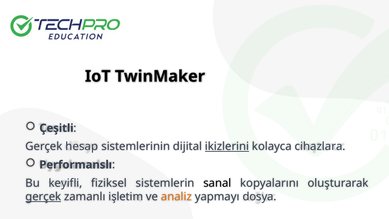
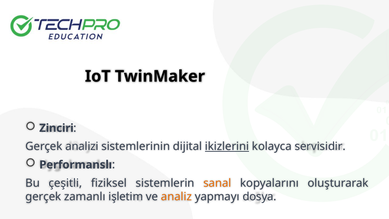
Çeşitli: Çeşitli -> Zinciri (56, 128)
hesap: hesap -> analizi (82, 146)
cihazlara: cihazlara -> servisidir (320, 146)
keyifli: keyifli -> çeşitli (65, 183)
sanal colour: black -> orange (217, 183)
gerçek underline: present -> none (43, 196)
